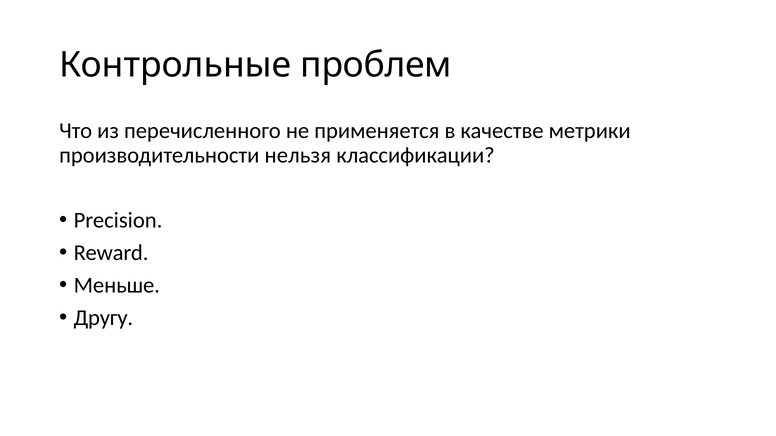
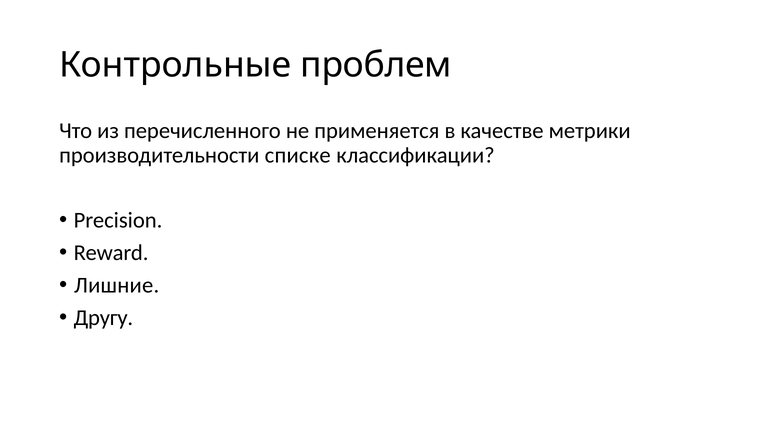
нельзя: нельзя -> списке (298, 156)
Меньше: Меньше -> Лишние (117, 285)
